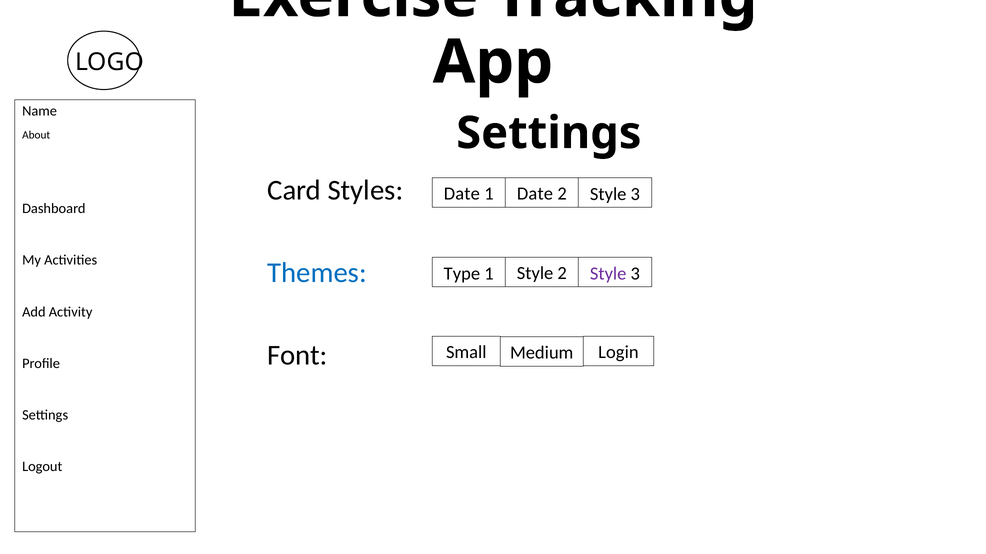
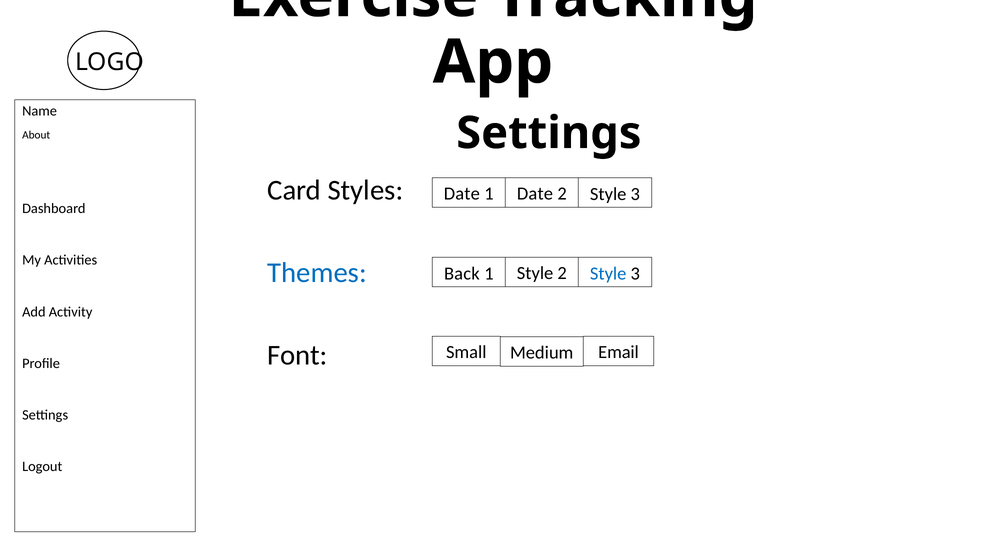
Type: Type -> Back (462, 274)
Style colour: purple -> blue (608, 274)
Login: Login -> Email (619, 353)
